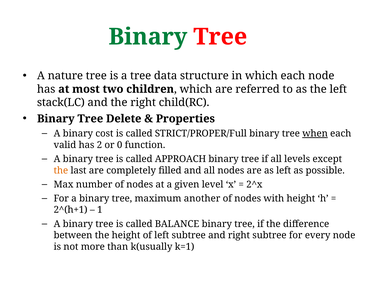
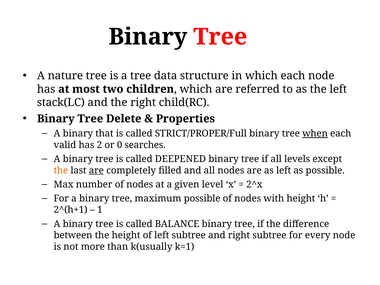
Binary colour: green -> black (148, 37)
cost: cost -> that (104, 134)
function: function -> searches (145, 145)
APPROACH: APPROACH -> DEEPENED (180, 159)
are underline: none -> present (96, 170)
maximum another: another -> possible (202, 198)
